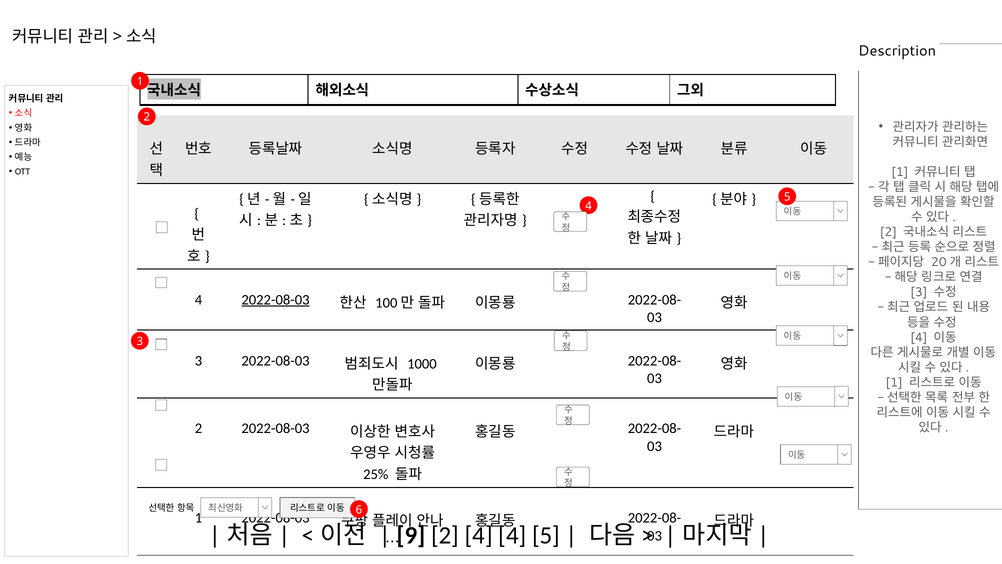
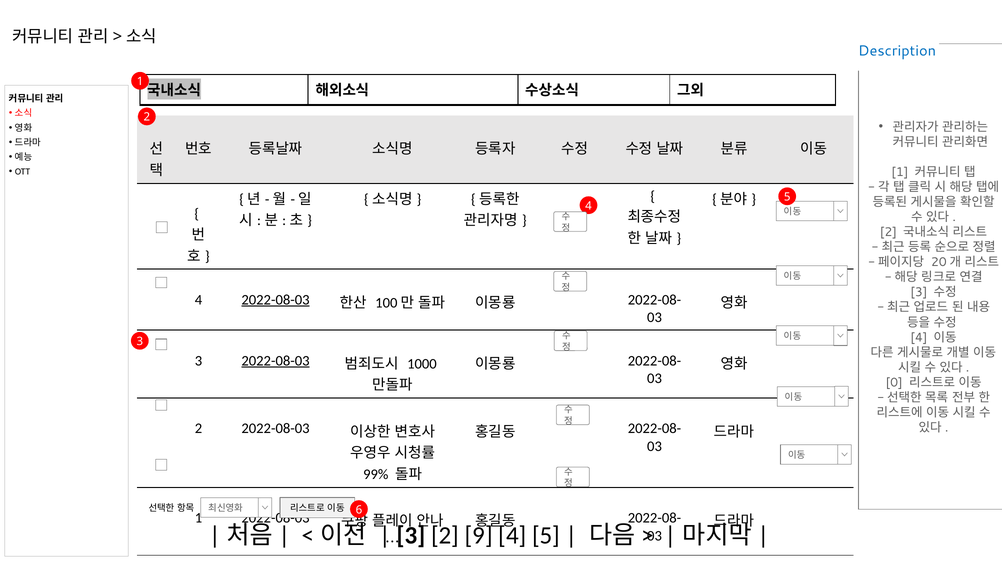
Description colour: black -> blue (897, 51)
2022-08-03 underline: none -> present (275, 360)
1: 1 -> 0 (894, 382)
25%: 25% -> 99% (376, 474)
9: 9 -> 3 (411, 535)
2 4: 4 -> 9 (479, 535)
